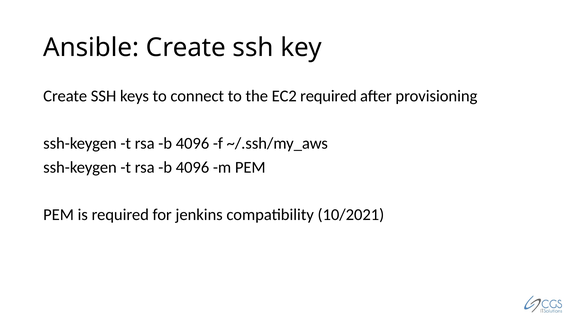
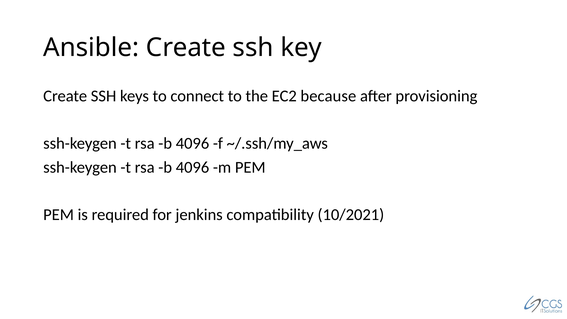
EC2 required: required -> because (328, 96)
